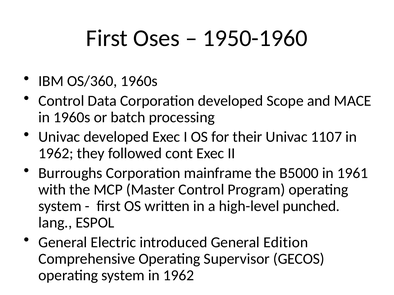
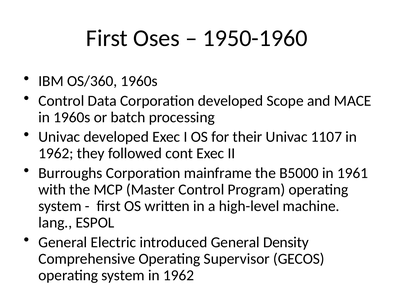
punched: punched -> machine (311, 206)
Edition: Edition -> Density (286, 243)
